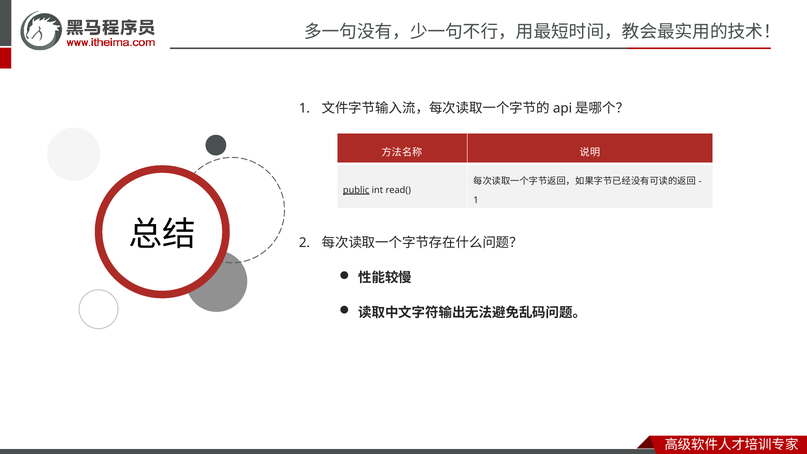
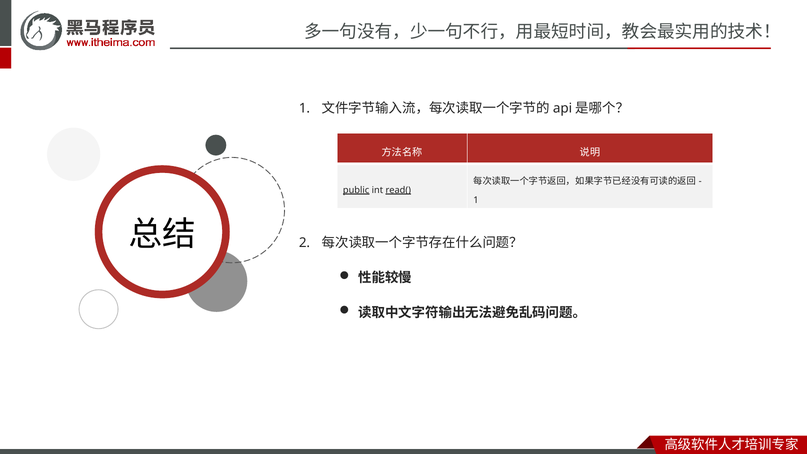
read( underline: none -> present (398, 190)
